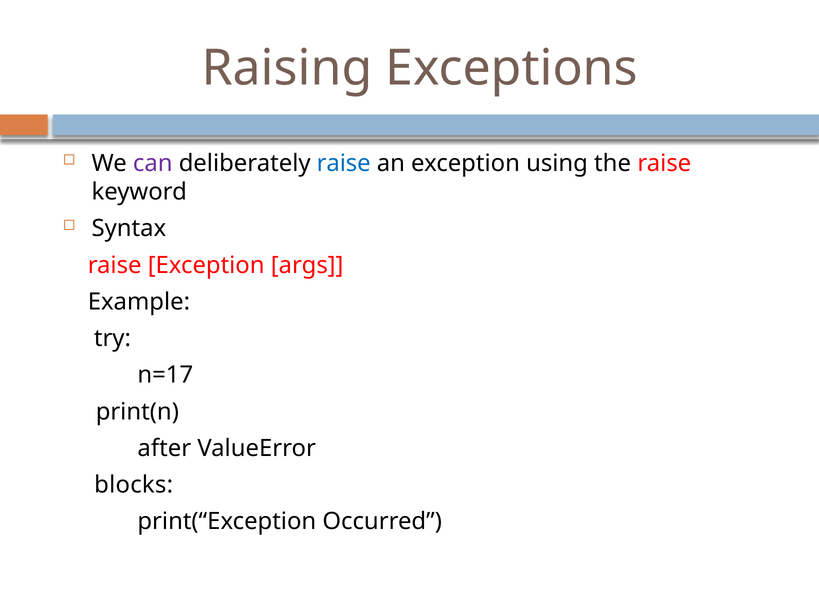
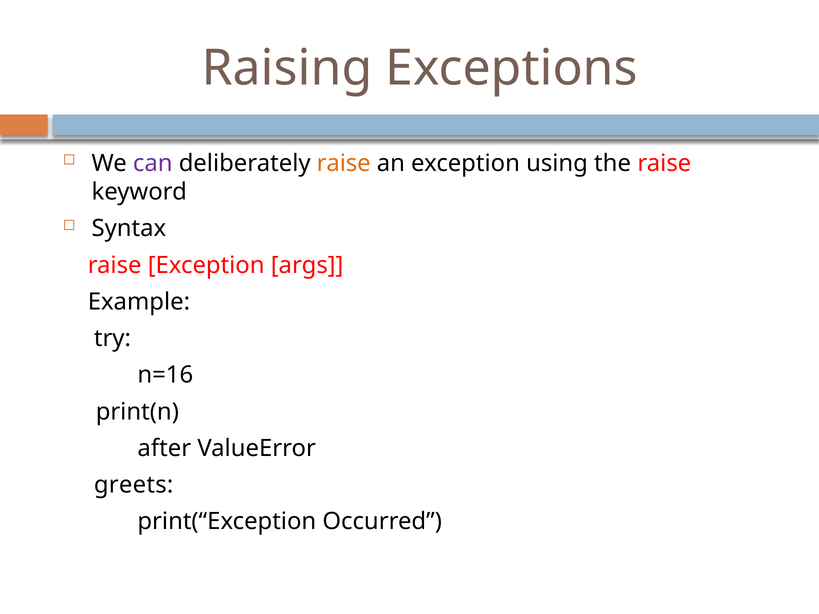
raise colour: blue -> orange (344, 163)
n=17: n=17 -> n=16 (165, 375)
blocks: blocks -> greets (134, 485)
